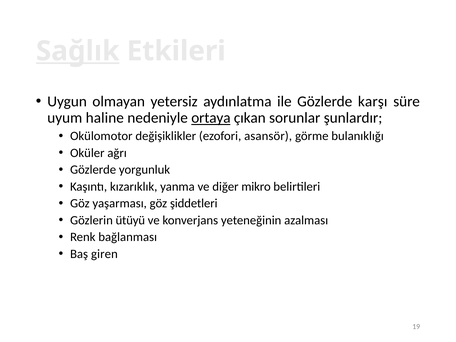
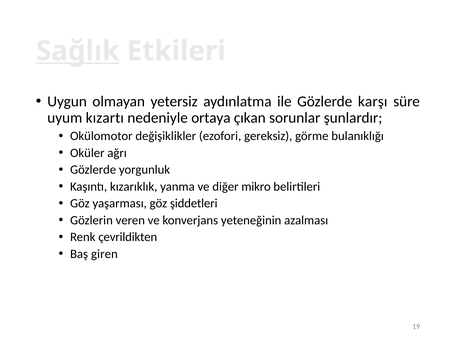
haline: haline -> kızartı (105, 118)
ortaya underline: present -> none (211, 118)
asansör: asansör -> gereksiz (268, 136)
ütüyü: ütüyü -> veren (130, 220)
bağlanması: bağlanması -> çevrildikten (128, 237)
